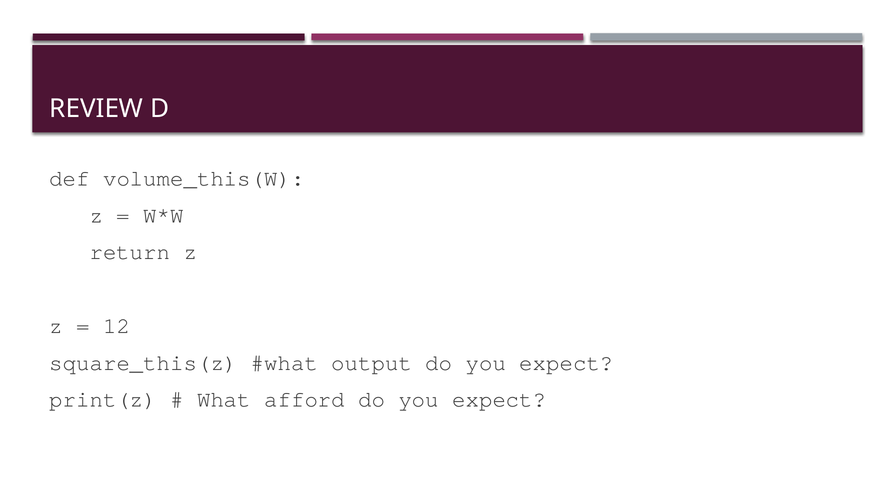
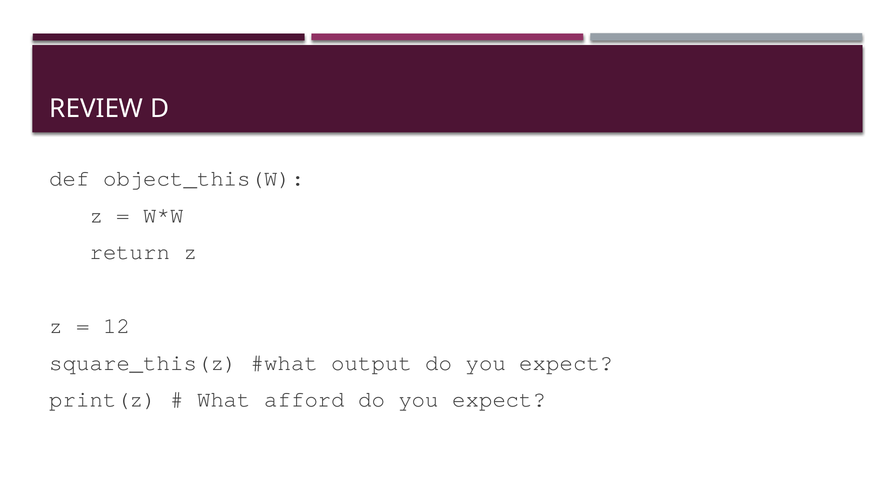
volume_this(W: volume_this(W -> object_this(W (204, 178)
